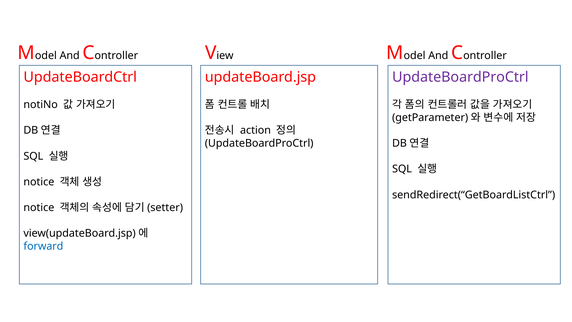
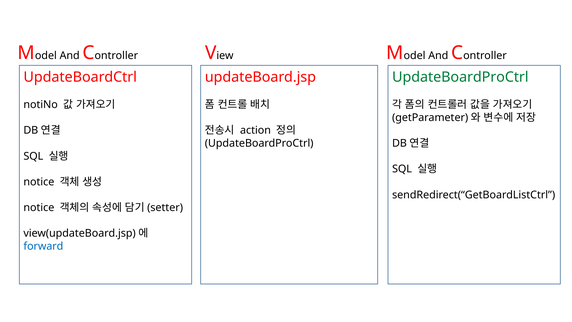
UpdateBoardProCtrl colour: purple -> green (460, 77)
